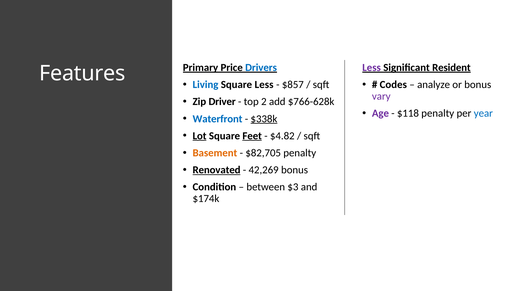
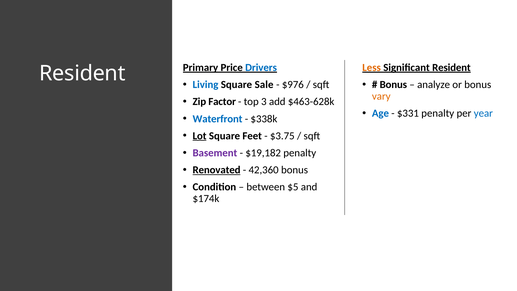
Less colour: purple -> orange (372, 68)
Features: Features -> Resident (82, 73)
Codes: Codes -> Bonus (393, 85)
Square Less: Less -> Sale (264, 85)
$857: $857 -> $976 (293, 85)
vary colour: purple -> orange (381, 96)
Driver: Driver -> Factor (222, 102)
2: 2 -> 3 (264, 102)
$766-628k: $766-628k -> $463-628k (311, 102)
Age colour: purple -> blue (380, 113)
$118: $118 -> $331 (408, 113)
$338k underline: present -> none (264, 119)
Feet underline: present -> none (252, 136)
$4.82: $4.82 -> $3.75 (282, 136)
Basement colour: orange -> purple (215, 153)
$82,705: $82,705 -> $19,182 (263, 153)
42,269: 42,269 -> 42,360 (264, 170)
$3: $3 -> $5 (293, 187)
